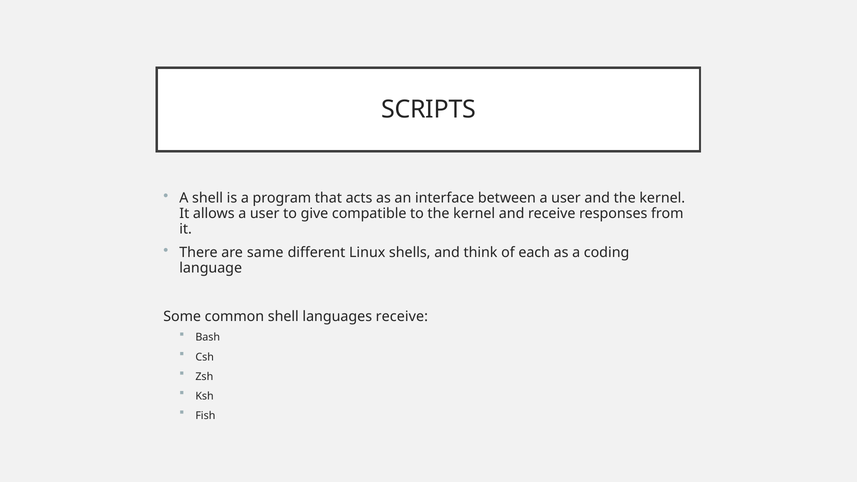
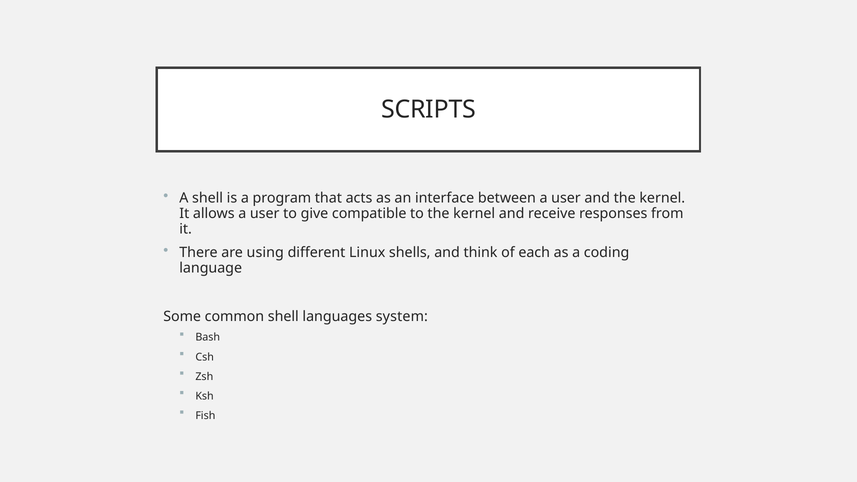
same: same -> using (265, 252)
languages receive: receive -> system (402, 316)
